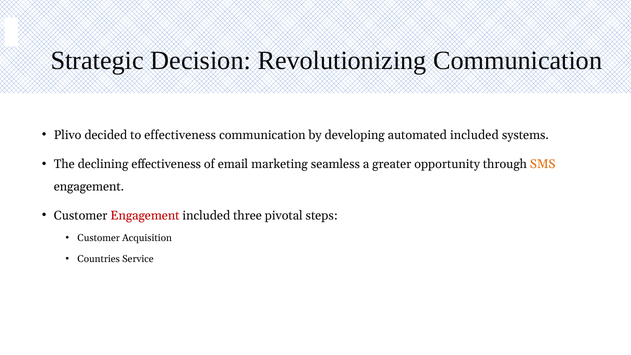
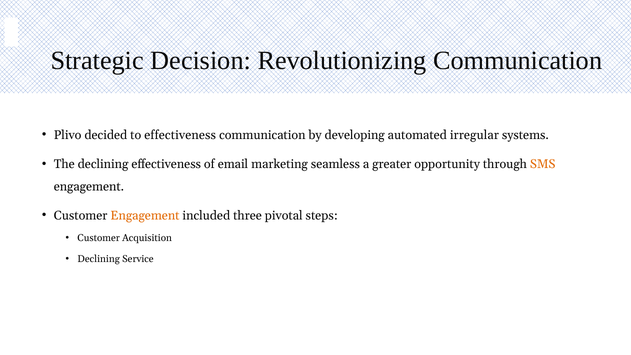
automated included: included -> irregular (474, 135)
Engagement colour: red -> orange (145, 216)
Countries: Countries -> Declining (99, 259)
